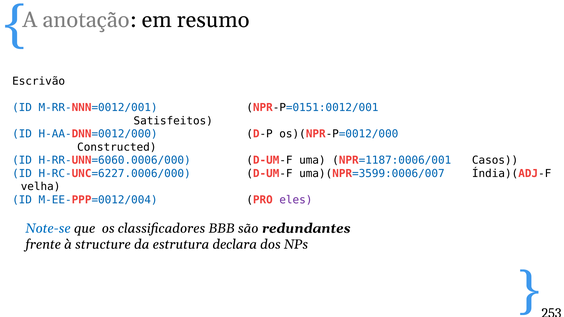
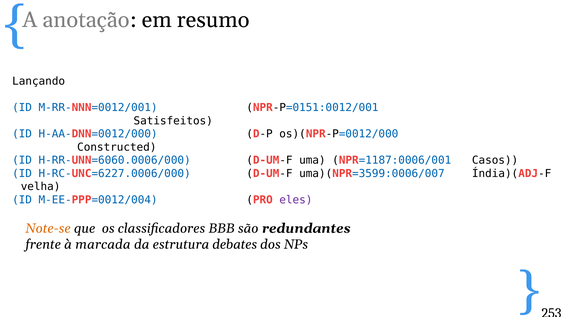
Escrivão: Escrivão -> Lançando (39, 81)
Note-se colour: blue -> orange (48, 229)
structure: structure -> marcada (103, 245)
declara: declara -> debates (235, 245)
